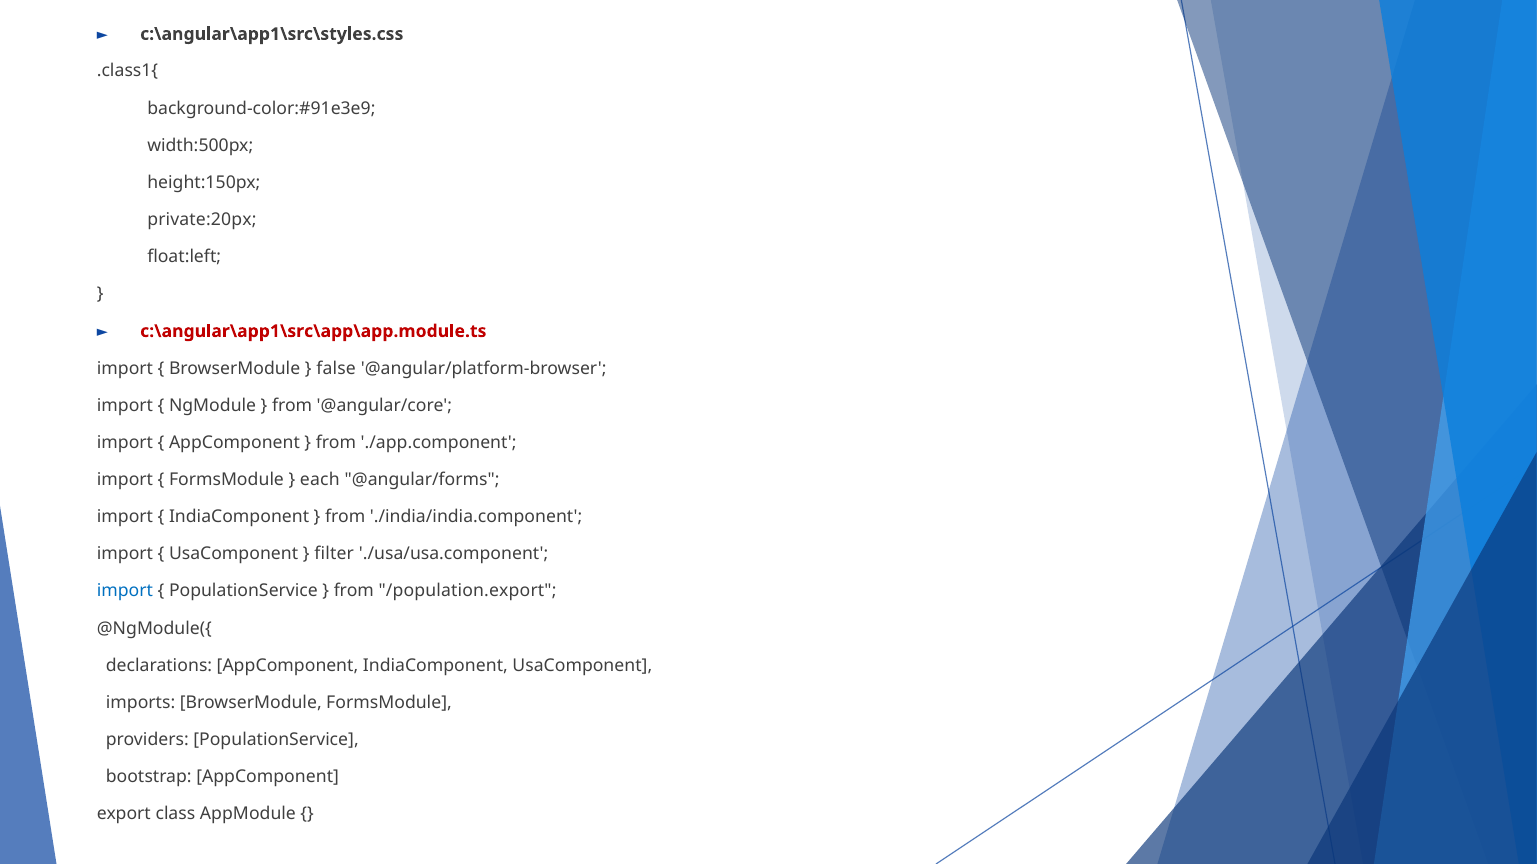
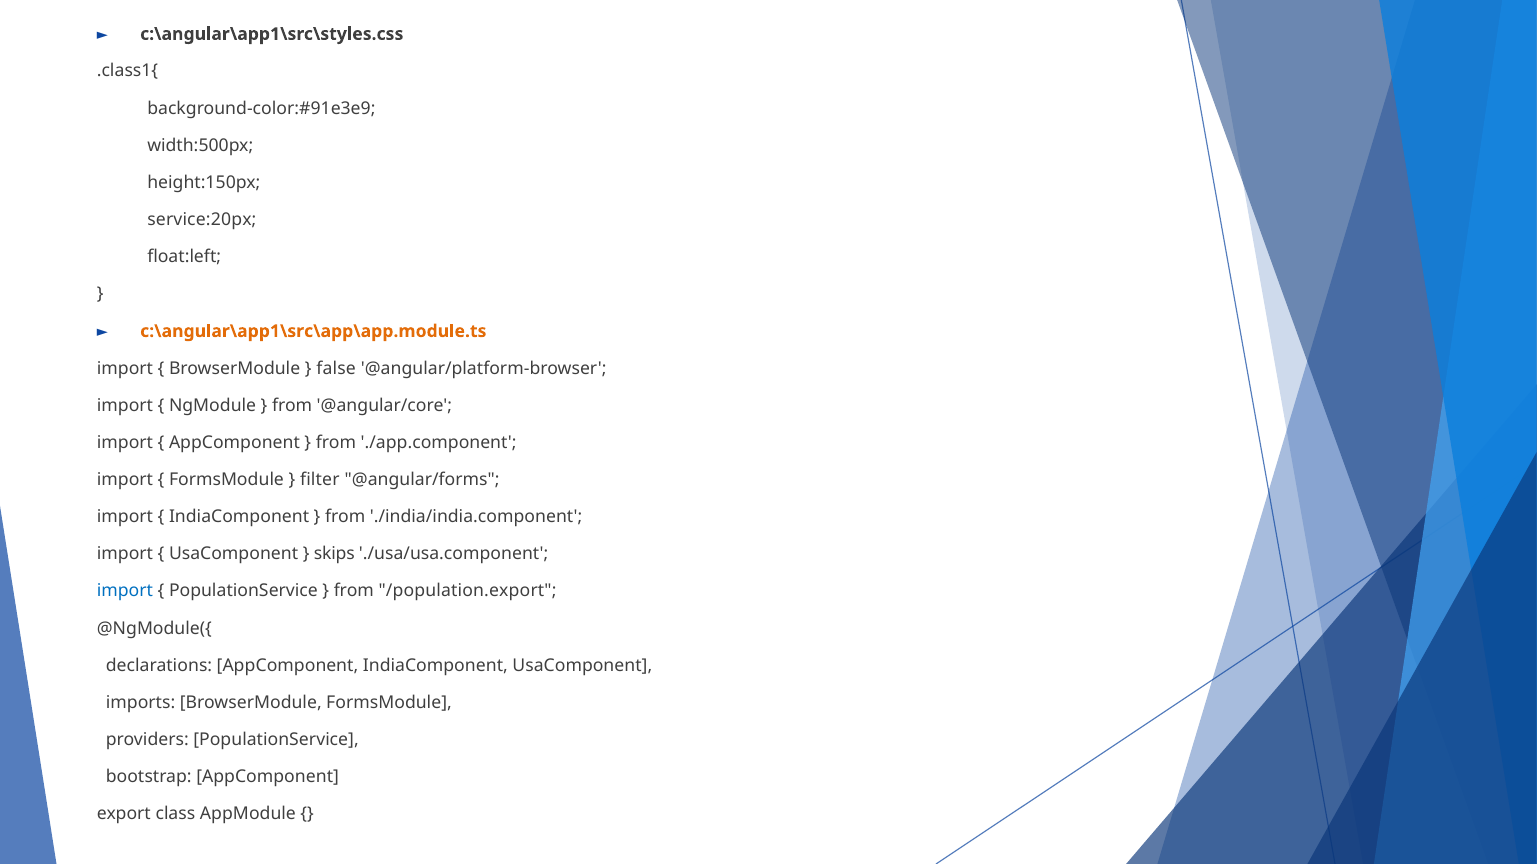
private:20px: private:20px -> service:20px (202, 220)
c:\angular\app1\src\app\app.module.ts colour: red -> orange (313, 331)
each: each -> filter (320, 480)
filter: filter -> skips (334, 554)
